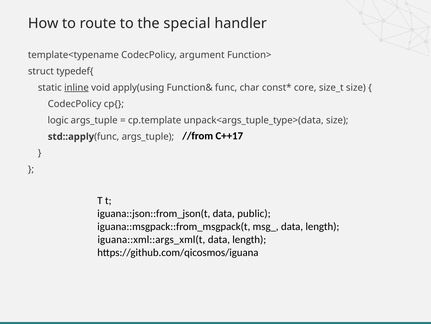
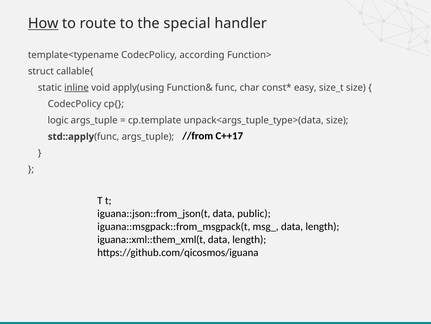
How underline: none -> present (43, 23)
argument: argument -> according (202, 55)
typedef{: typedef{ -> callable{ (75, 71)
core: core -> easy (305, 87)
iguana::xml::args_xml(t: iguana::xml::args_xml(t -> iguana::xml::them_xml(t (151, 239)
